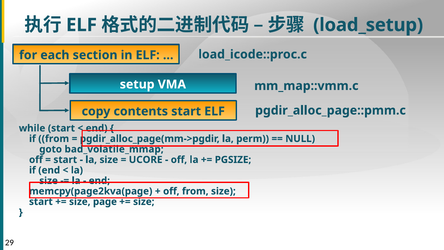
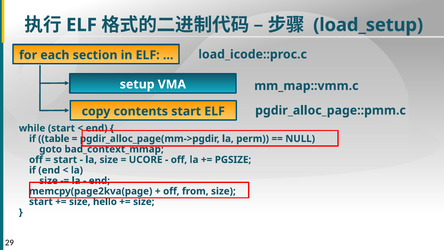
if from: from -> table (54, 139)
bad_volatile_mmap: bad_volatile_mmap -> bad_context_mmap (114, 149)
page: page -> hello (105, 202)
